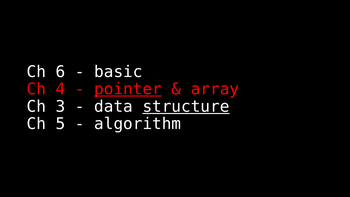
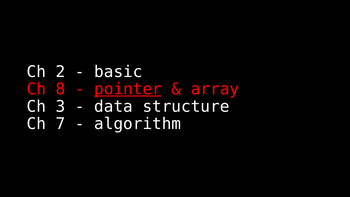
6: 6 -> 2 (60, 72)
4: 4 -> 8 (60, 89)
structure underline: present -> none (186, 106)
5: 5 -> 7 (60, 124)
